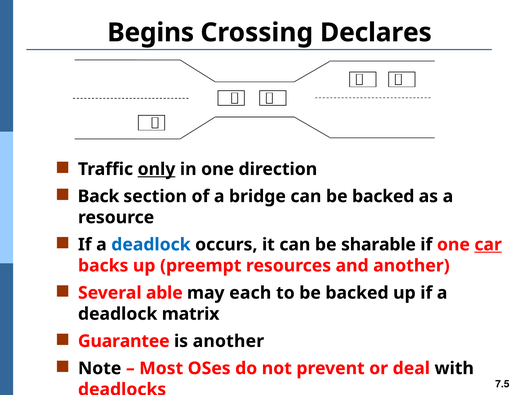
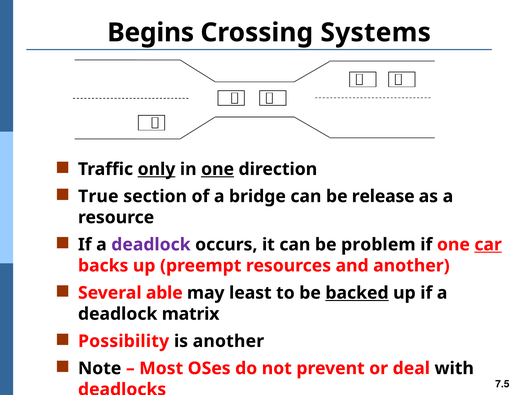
Declares: Declares -> Systems (376, 33)
one underline: none -> present (218, 169)
Back: Back -> True (98, 196)
can be backed: backed -> release (383, 196)
deadlock colour: blue -> purple (151, 245)
sharable: sharable -> problem (378, 245)
each: each -> least (250, 293)
backed underline: none -> present (357, 293)
Guarantee: Guarantee -> Possibility (124, 341)
